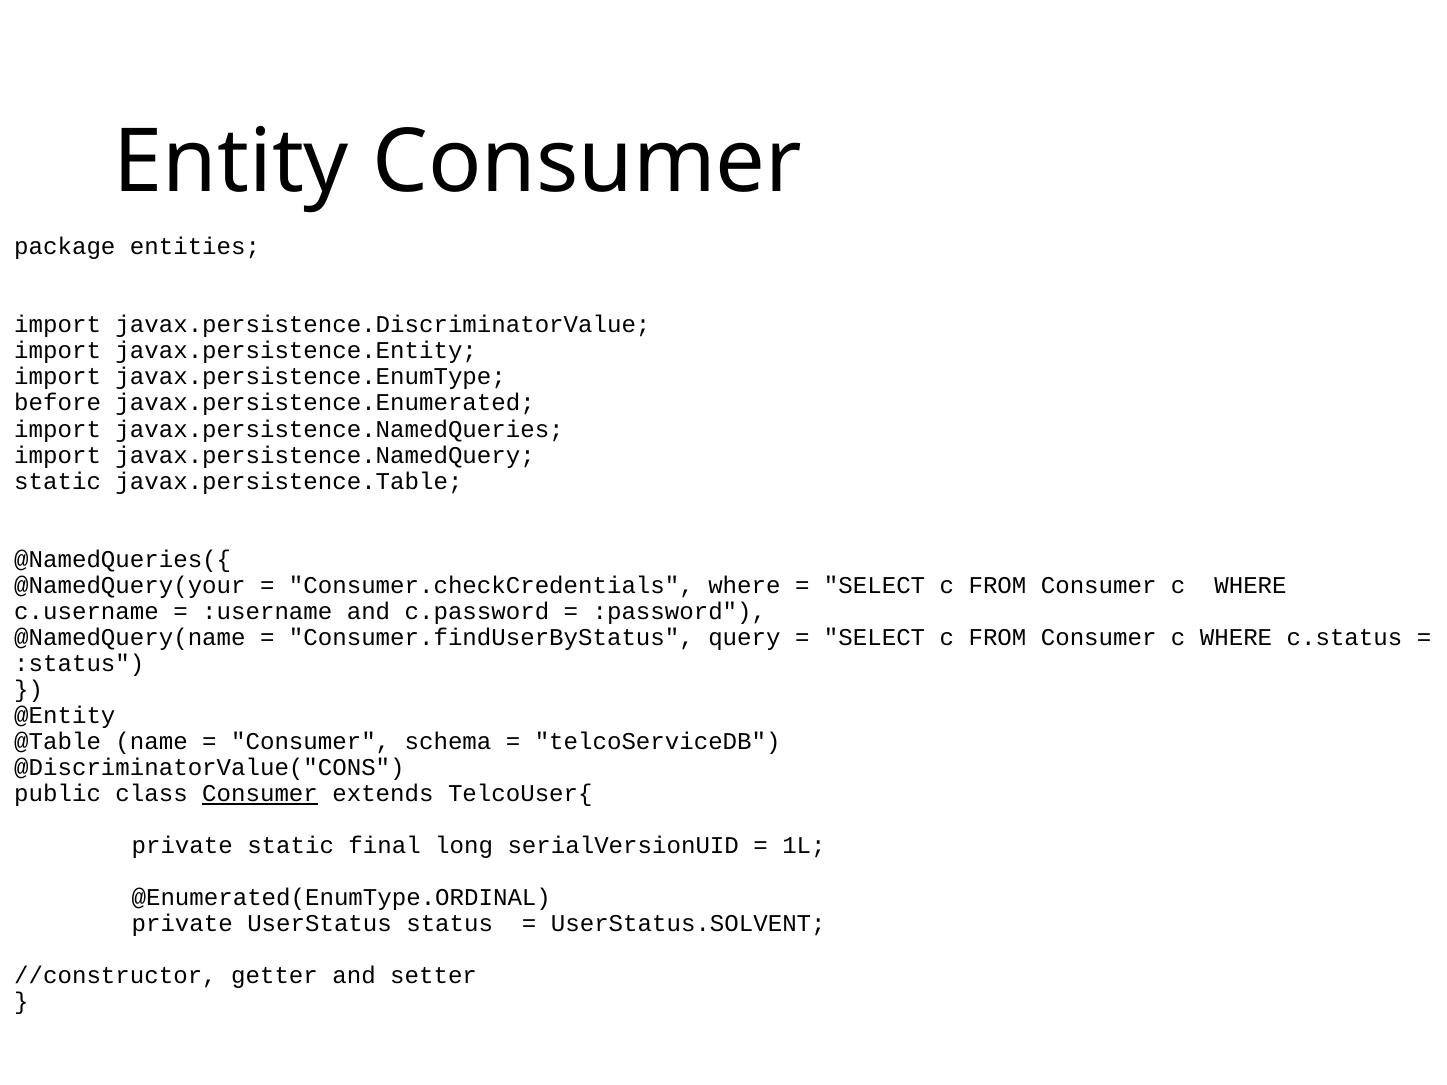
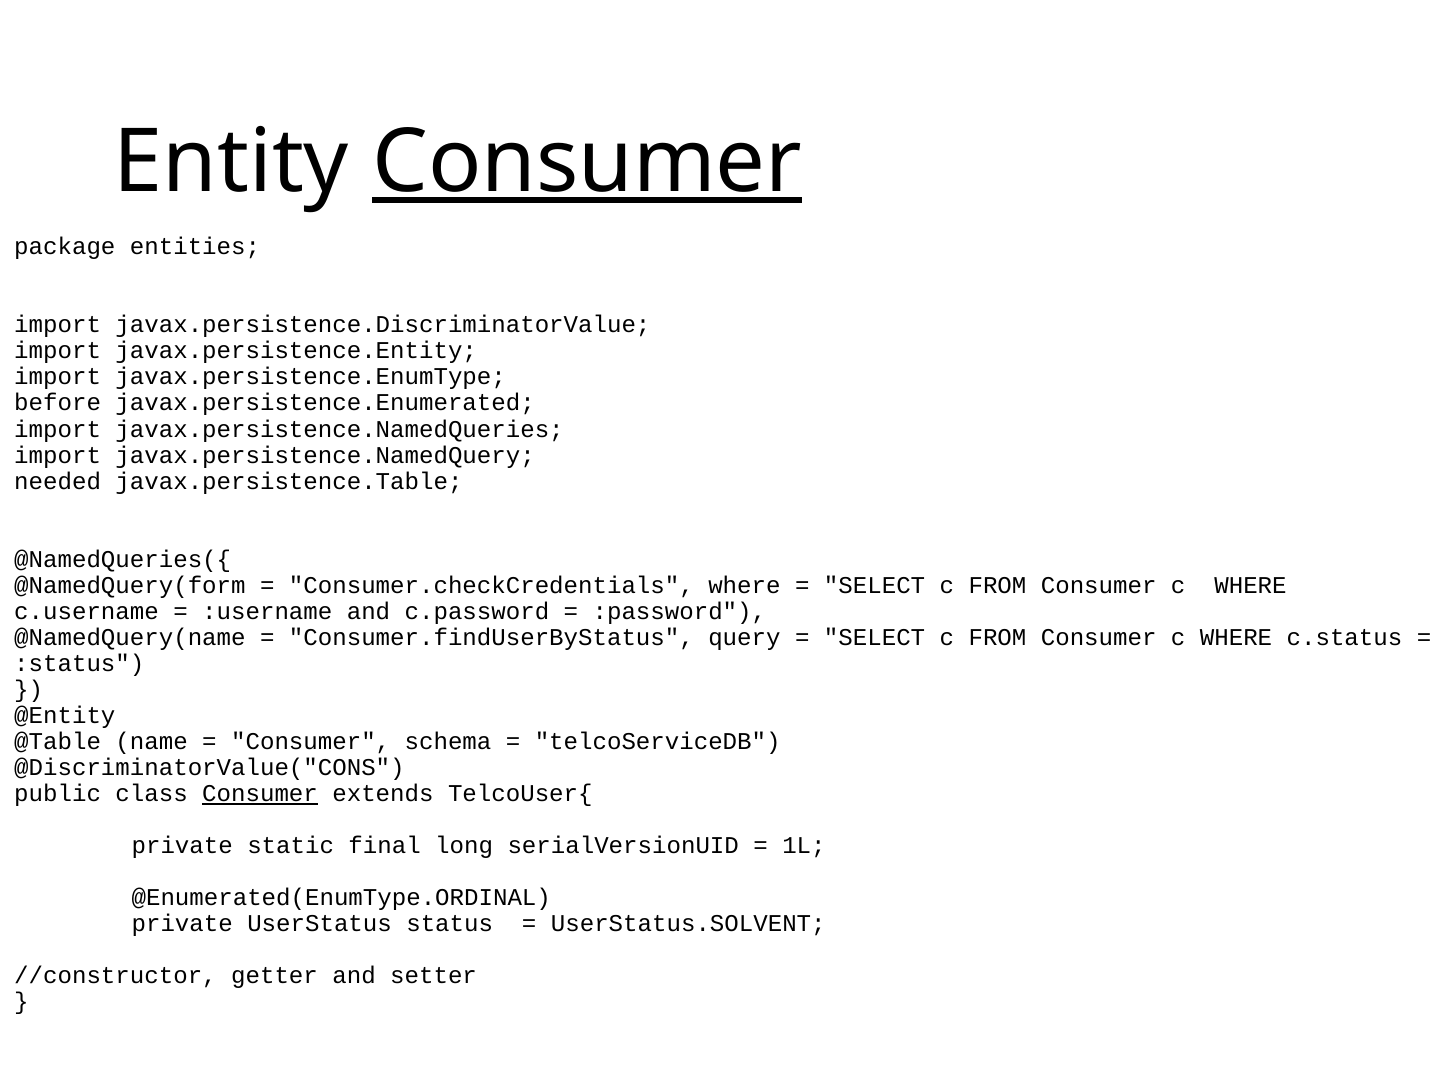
Consumer underline: none -> present (587, 162)
static: static -> needed (58, 481)
@NamedQuery(your: @NamedQuery(your -> @NamedQuery(form (130, 585)
